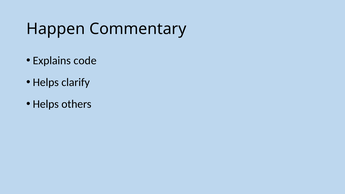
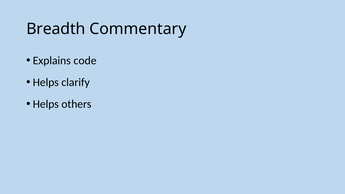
Happen: Happen -> Breadth (56, 29)
